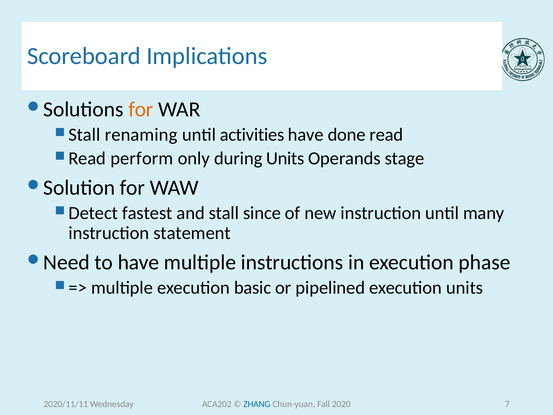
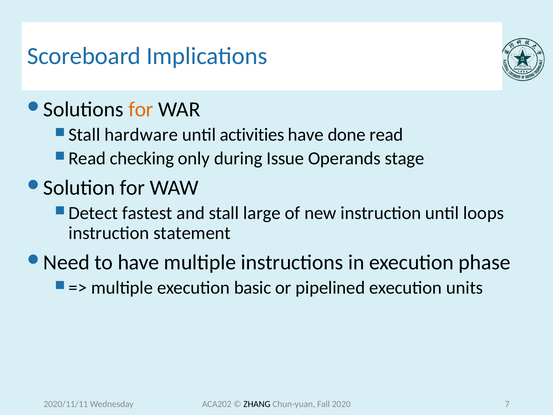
renaming: renaming -> hardware (141, 135)
perform: perform -> checking (142, 158)
during Units: Units -> Issue (285, 158)
since: since -> large (262, 213)
many: many -> loops (484, 213)
ZHANG colour: blue -> black (257, 404)
